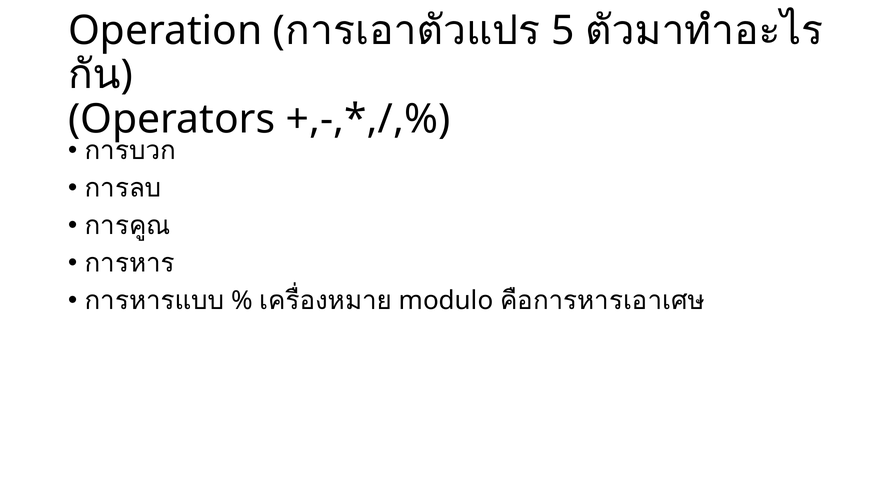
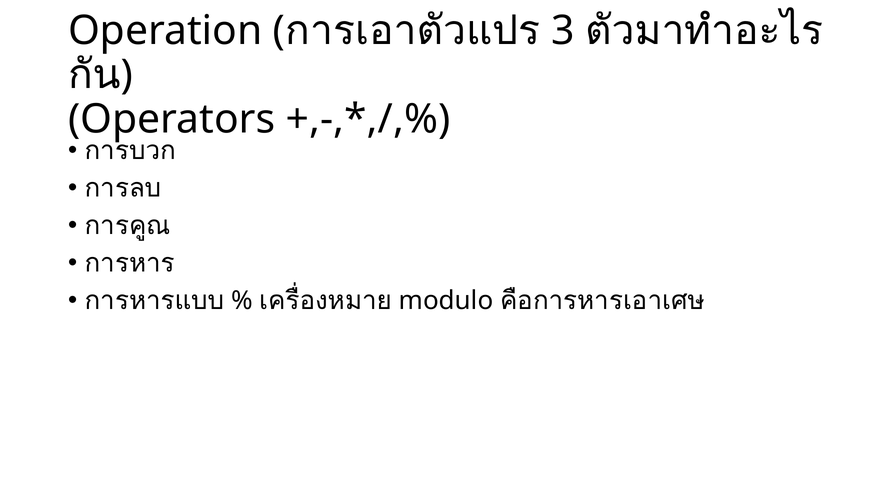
5: 5 -> 3 (563, 31)
